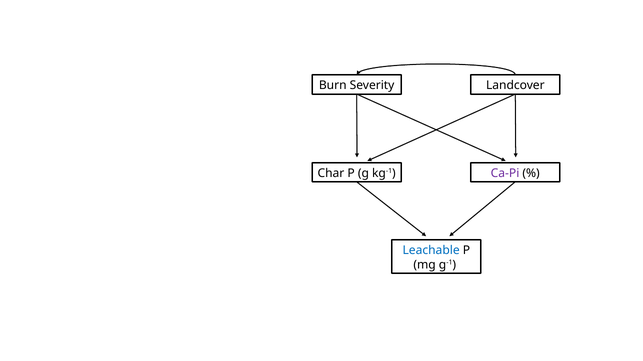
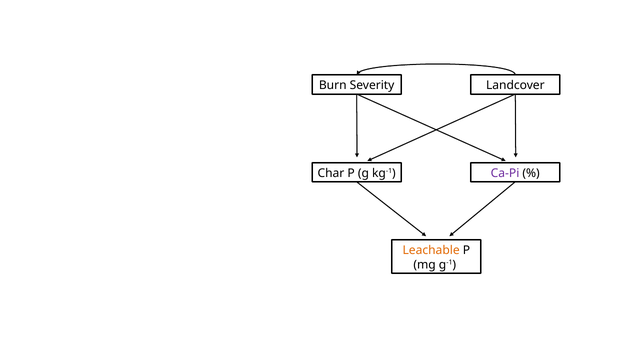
Leachable colour: blue -> orange (431, 251)
